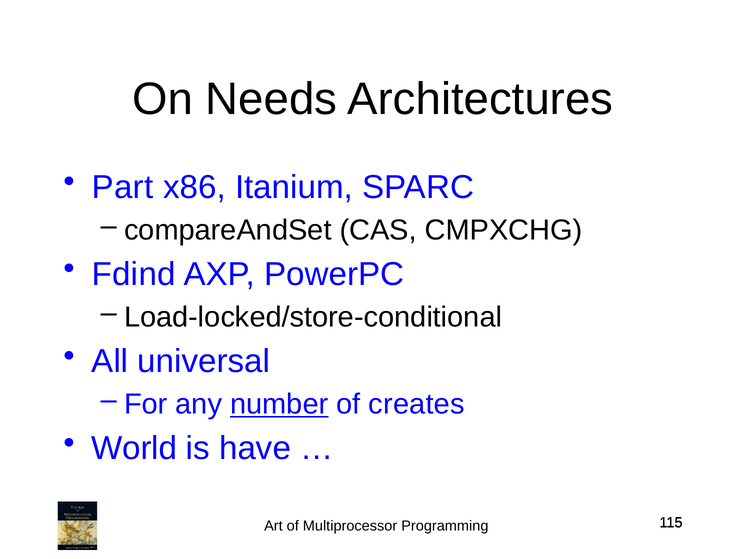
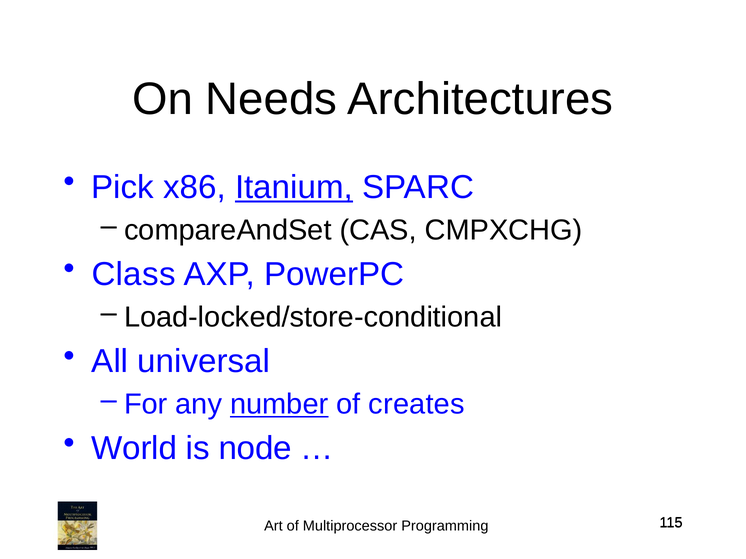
Part: Part -> Pick (123, 188)
Itanium underline: none -> present (294, 188)
Fdind: Fdind -> Class (134, 275)
have: have -> node (255, 449)
